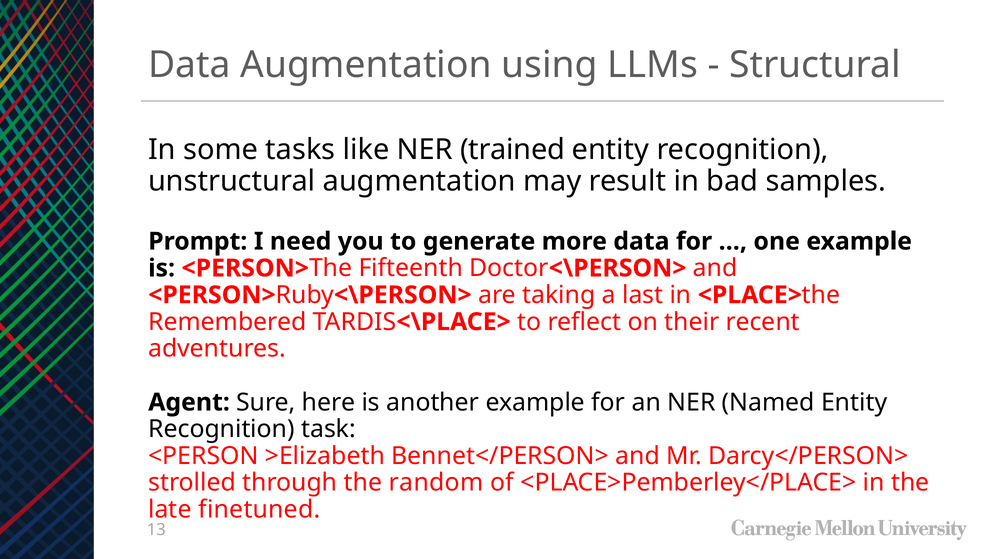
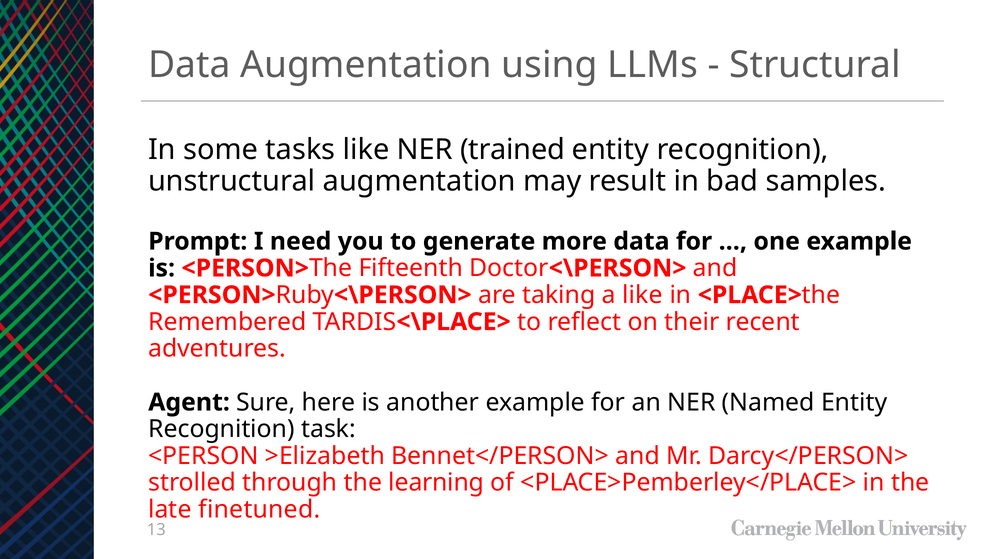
a last: last -> like (643, 295)
random: random -> learning (436, 482)
